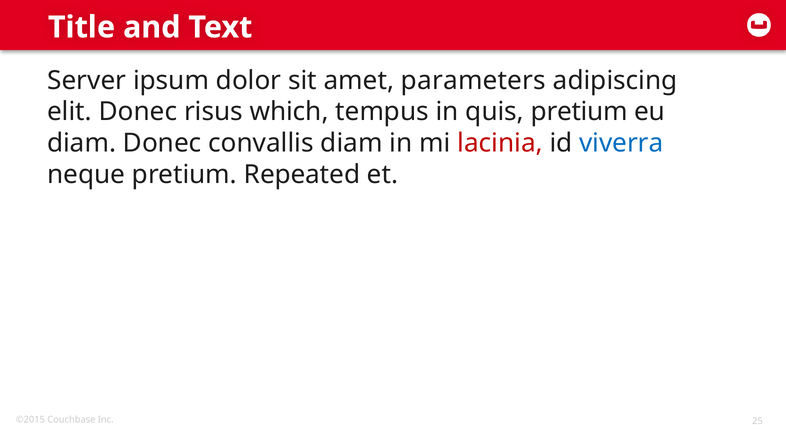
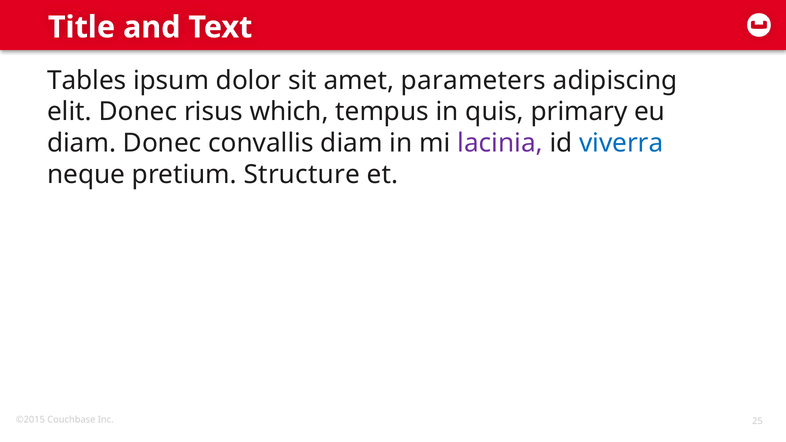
Server: Server -> Tables (87, 80)
quis pretium: pretium -> primary (579, 112)
lacinia colour: red -> purple (500, 143)
Repeated: Repeated -> Structure (302, 175)
